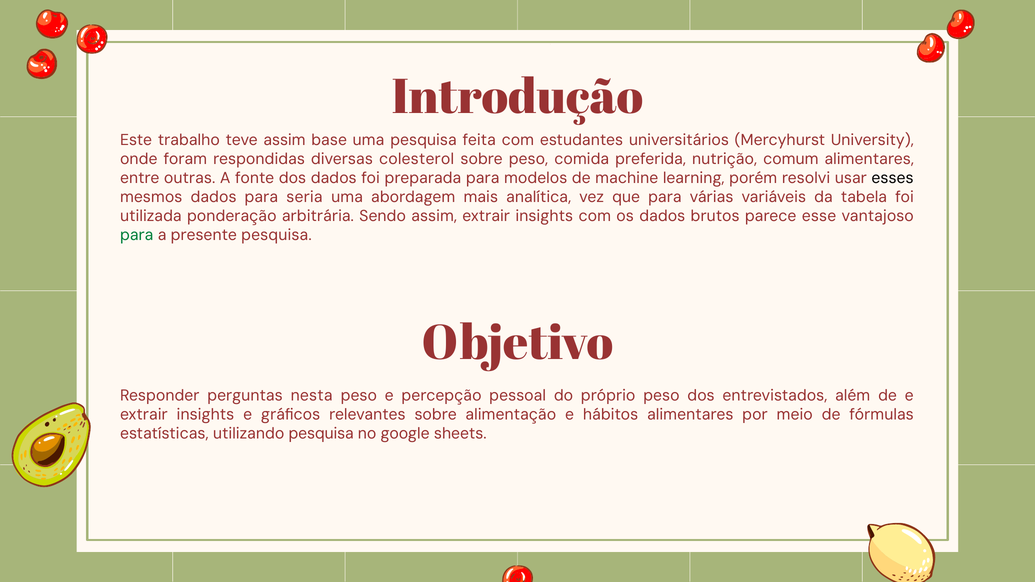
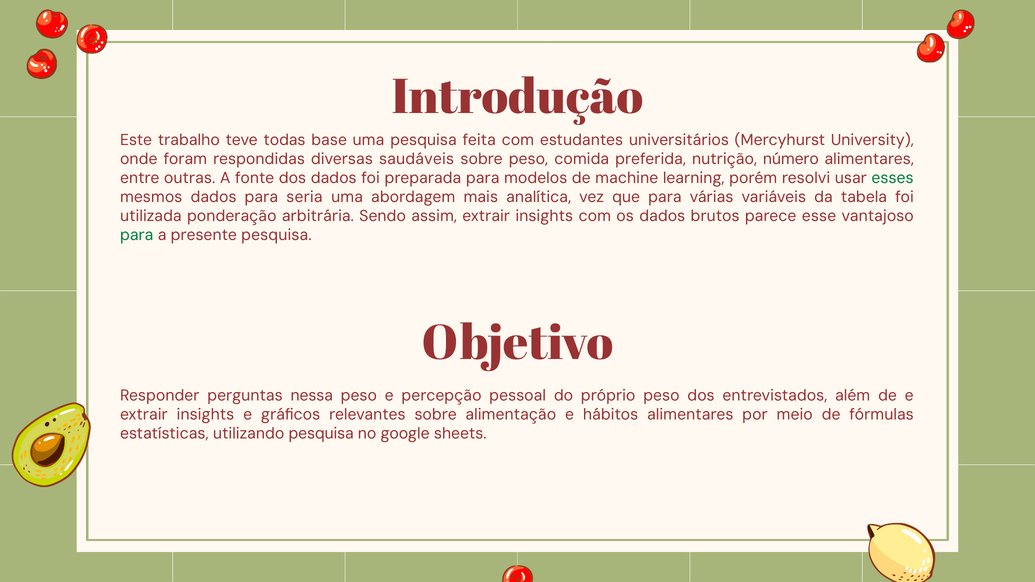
teve assim: assim -> todas (285, 140)
colesterol: colesterol -> saudáveis (417, 159)
comum: comum -> número (791, 159)
esses colour: black -> green (893, 178)
nesta: nesta -> nessa (312, 396)
